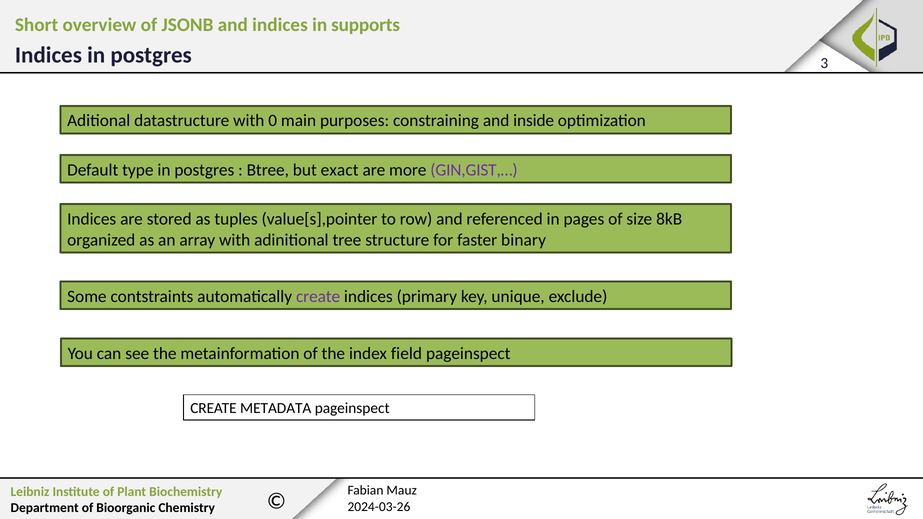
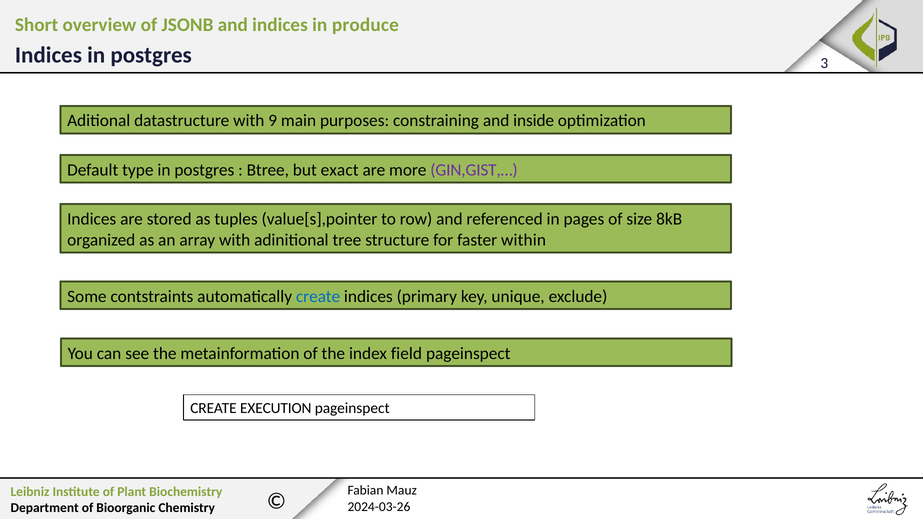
supports: supports -> produce (365, 25)
0: 0 -> 9 (273, 121)
binary: binary -> within (524, 240)
create colour: purple -> blue (318, 296)
METADATA: METADATA -> EXECUTION (276, 409)
